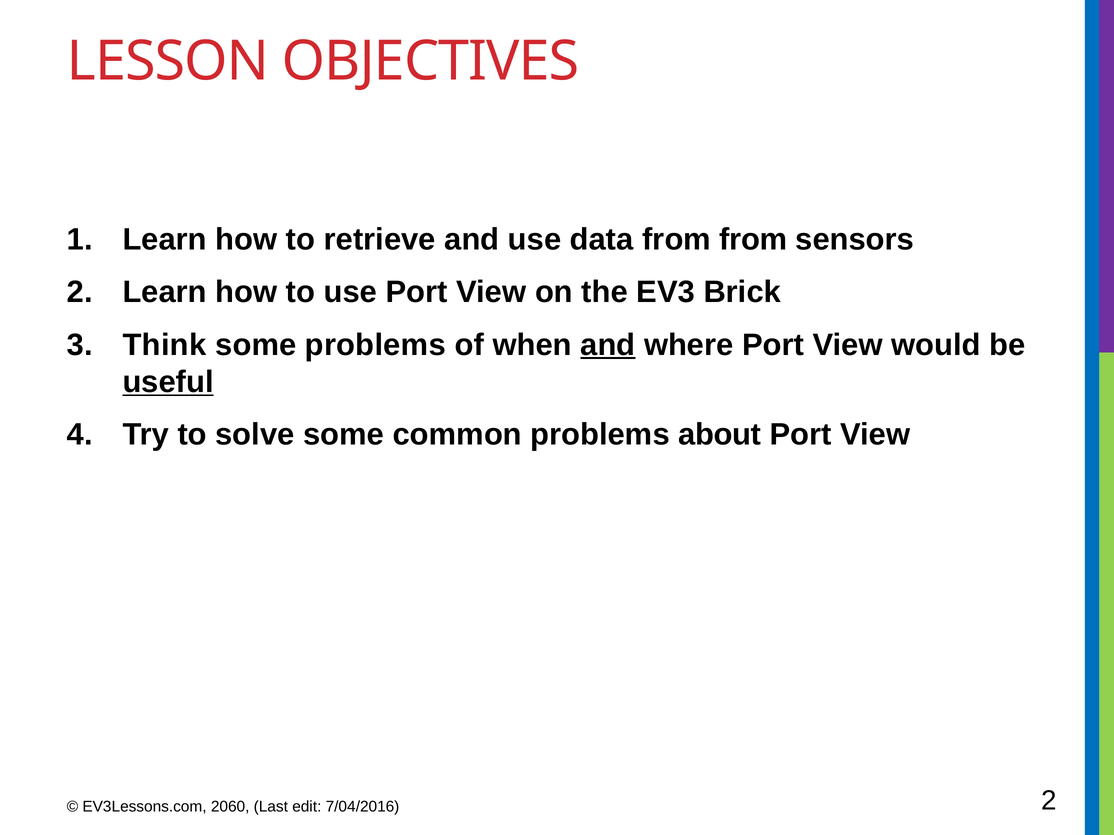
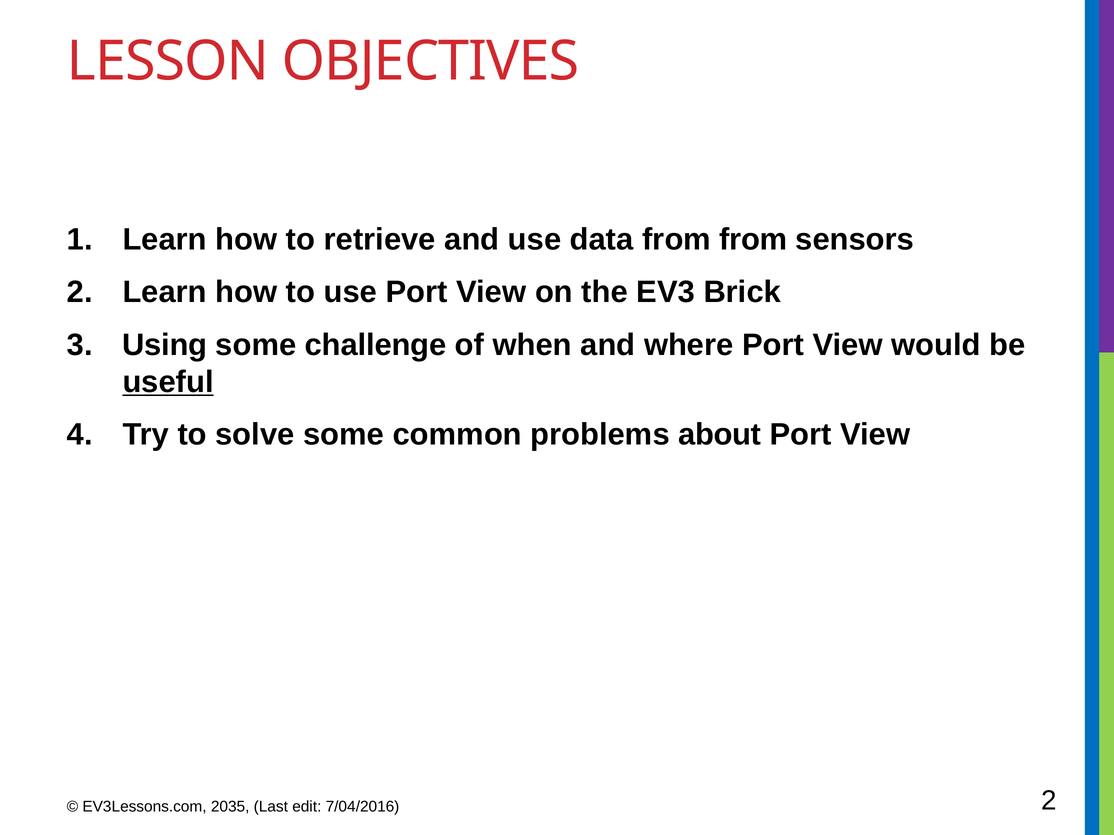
Think: Think -> Using (165, 345)
some problems: problems -> challenge (376, 345)
and underline: present -> none (608, 345)
2060: 2060 -> 2035 (230, 807)
